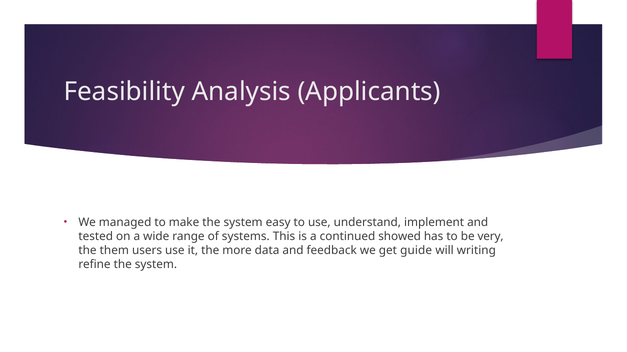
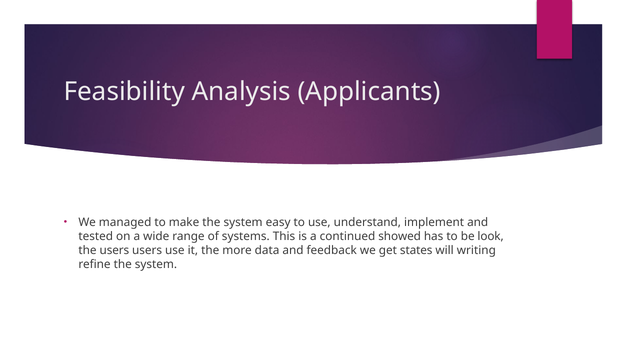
very: very -> look (491, 237)
the them: them -> users (114, 251)
guide: guide -> states (416, 251)
